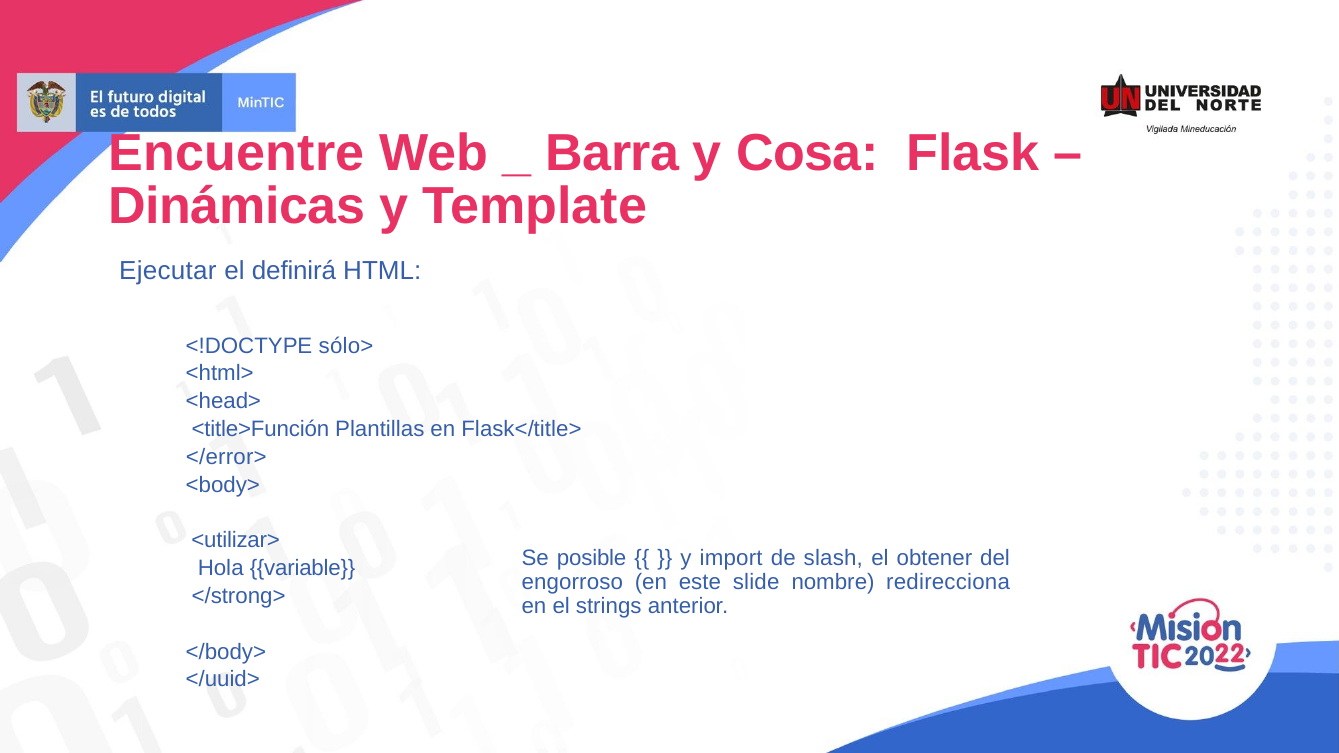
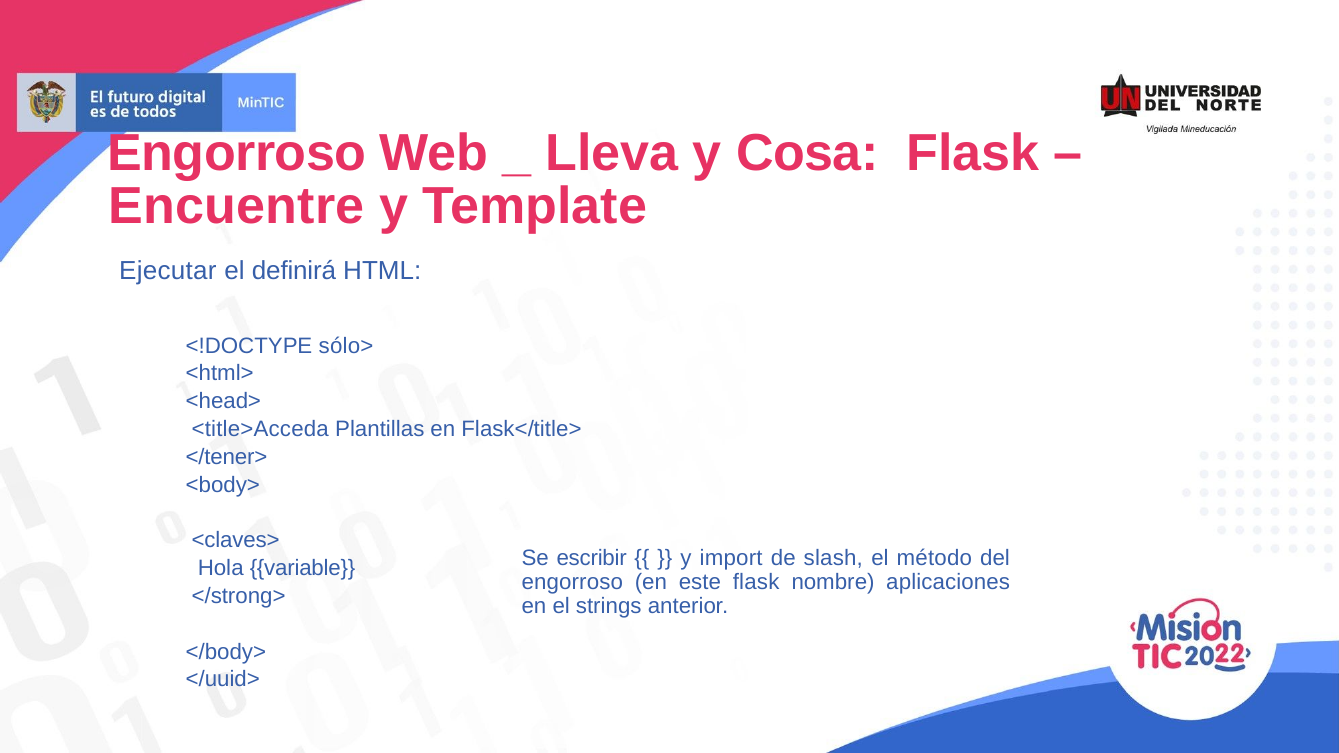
Encuentre: Encuentre -> Engorroso (237, 153)
Barra: Barra -> Lleva (612, 153)
Dinámicas: Dinámicas -> Encuentre (236, 206)
<title>Función: <title>Función -> <title>Acceda (260, 429)
</error>: </error> -> </tener> (227, 457)
<utilizar>: <utilizar> -> <claves> (236, 541)
posible: posible -> escribir (592, 558)
obtener: obtener -> método (934, 558)
este slide: slide -> flask (756, 582)
redirecciona: redirecciona -> aplicaciones (948, 582)
